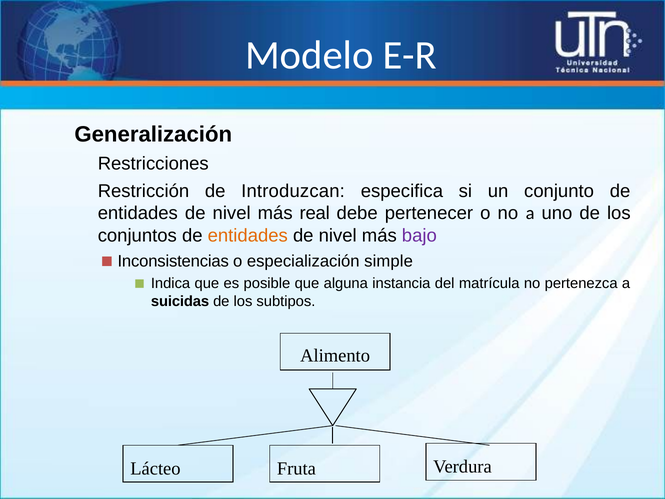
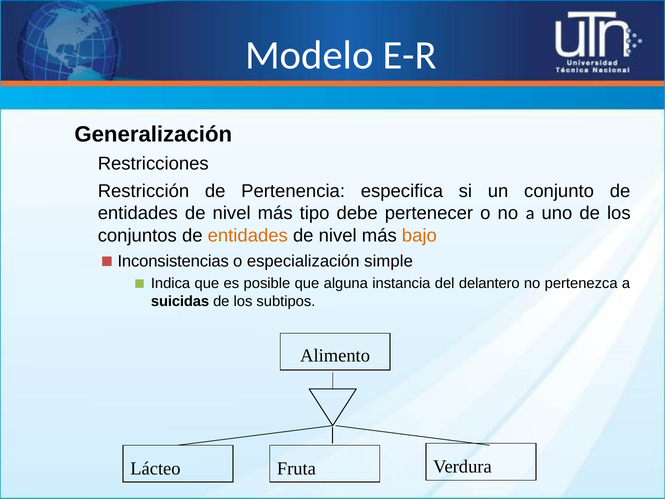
Introduzcan: Introduzcan -> Pertenencia (293, 191)
real: real -> tipo (315, 213)
bajo colour: purple -> orange (419, 235)
matrícula: matrícula -> delantero (489, 283)
